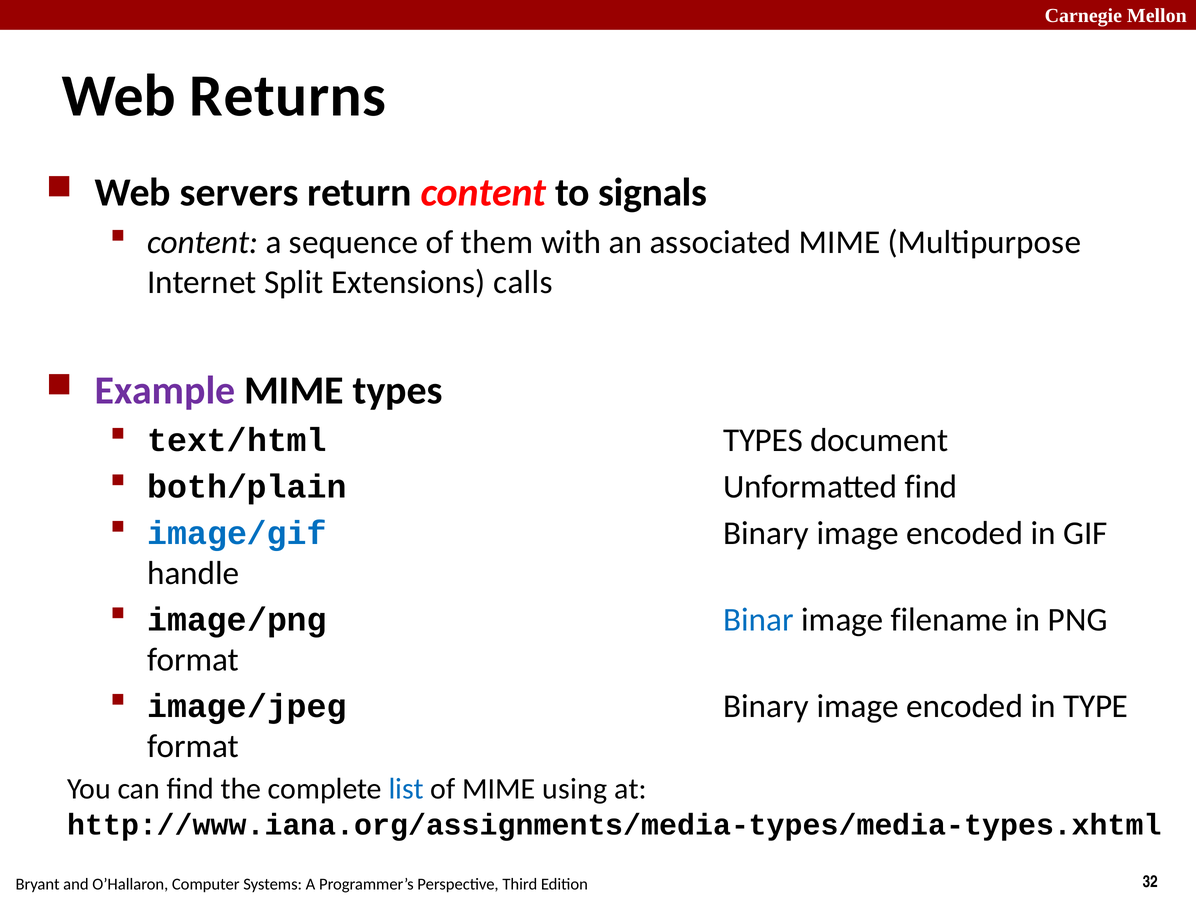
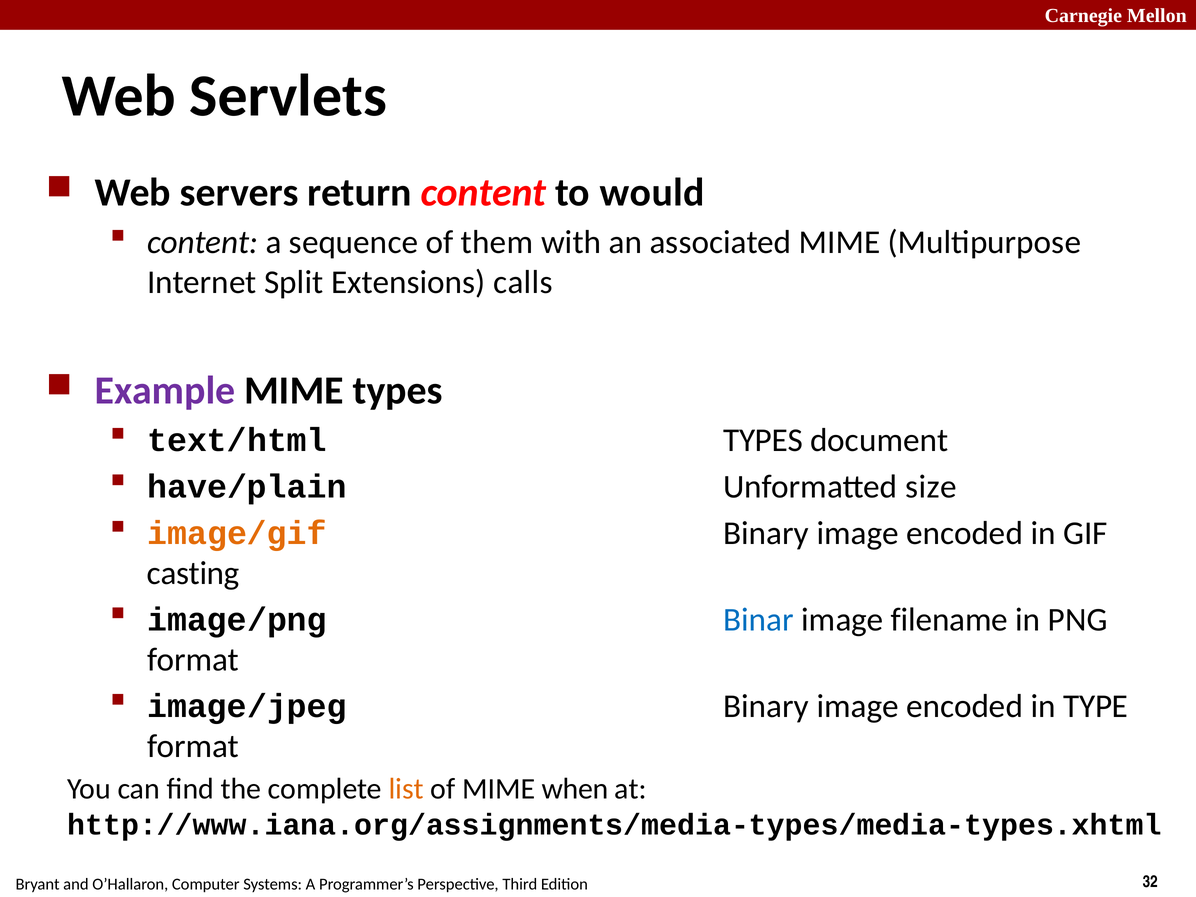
Returns: Returns -> Servlets (288, 96)
signals: signals -> would (652, 192)
both/plain: both/plain -> have/plain (247, 487)
Unformatted find: find -> size (931, 487)
image/gif colour: blue -> orange (237, 533)
handle: handle -> casting (193, 573)
list colour: blue -> orange (406, 789)
using: using -> when (575, 789)
